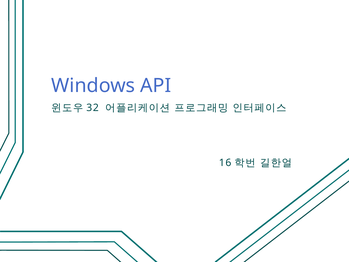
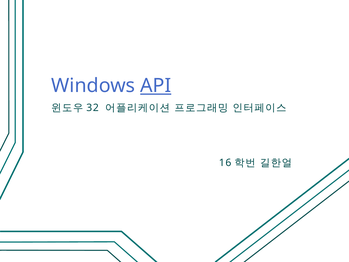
API underline: none -> present (156, 86)
